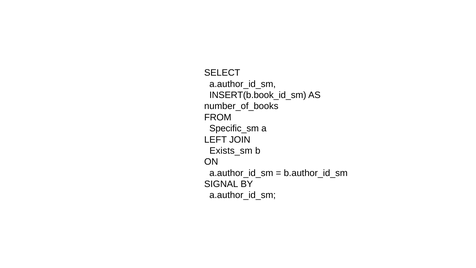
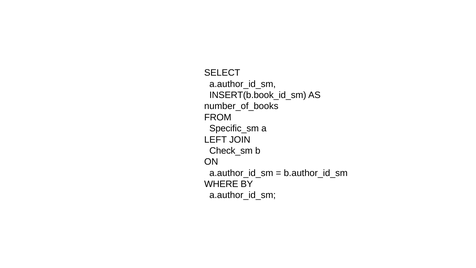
Exists_sm: Exists_sm -> Check_sm (231, 151)
SIGNAL: SIGNAL -> WHERE (221, 184)
